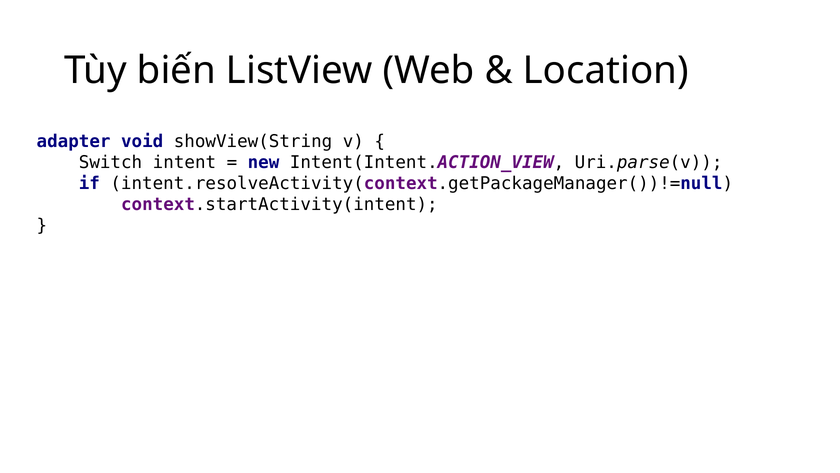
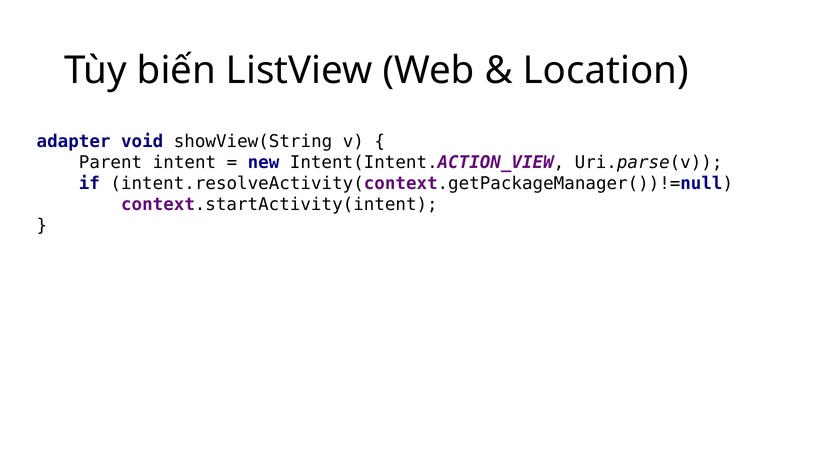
Switch: Switch -> Parent (110, 162)
